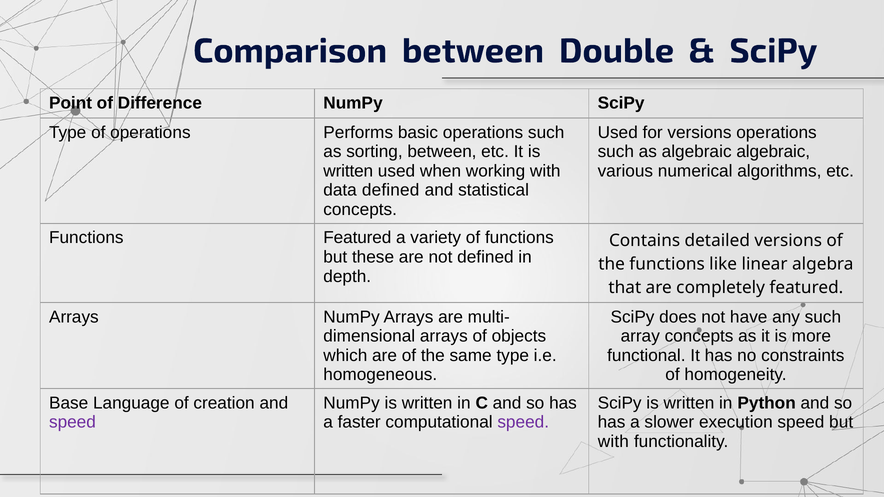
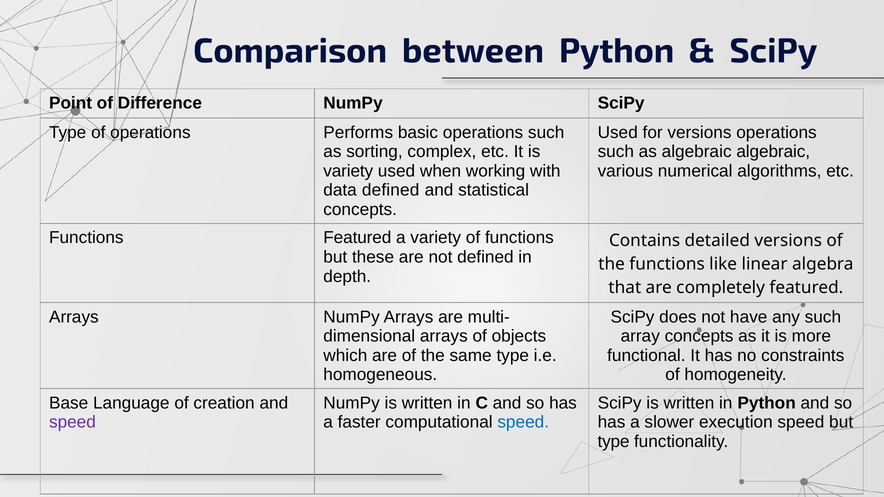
between Double: Double -> Python (617, 51)
sorting between: between -> complex (442, 152)
written: written -> variety (348, 171)
speed colour: purple -> blue (523, 422)
with: with -> type (614, 442)
